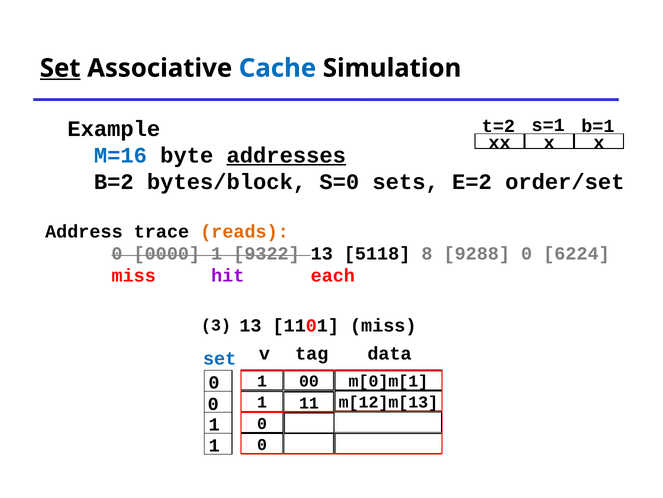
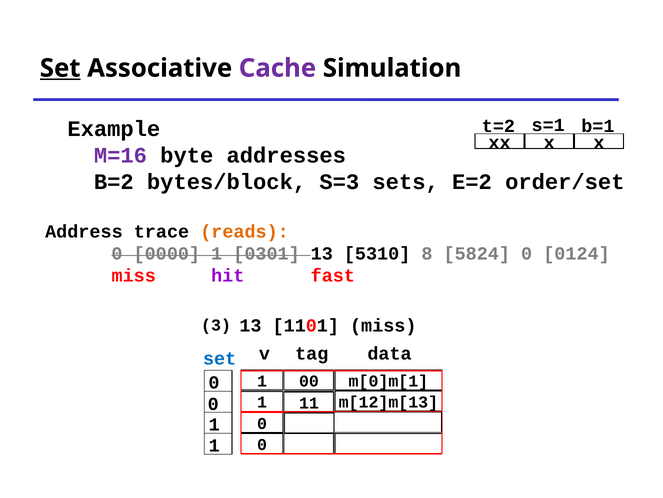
Cache colour: blue -> purple (277, 68)
M=16 colour: blue -> purple (120, 155)
addresses underline: present -> none (286, 155)
S=0: S=0 -> S=3 (339, 182)
9322: 9322 -> 0301 (267, 253)
5118: 5118 -> 5310 (377, 253)
9288: 9288 -> 5824 (477, 253)
6224: 6224 -> 0124 (577, 253)
each: each -> fast (333, 275)
